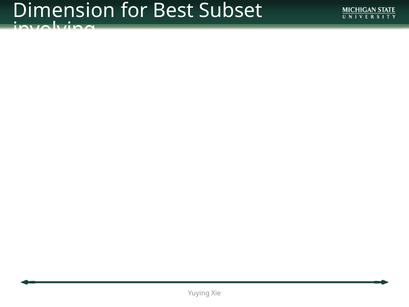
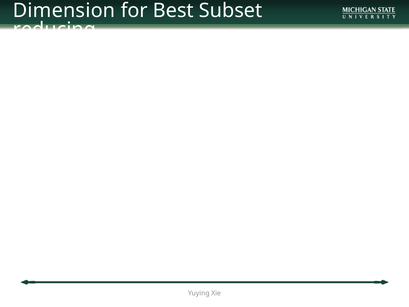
involving: involving -> reducing (54, 30)
